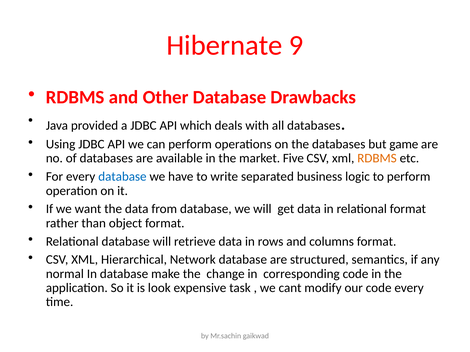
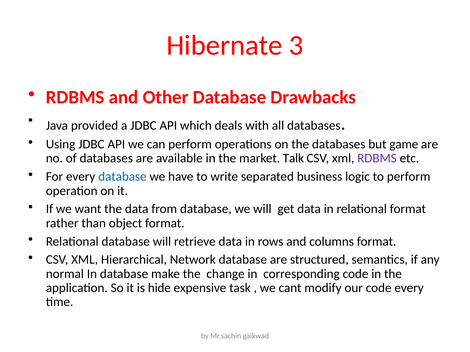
9: 9 -> 3 (296, 45)
Five: Five -> Talk (293, 159)
RDBMS colour: orange -> purple (377, 159)
look: look -> hide (159, 288)
